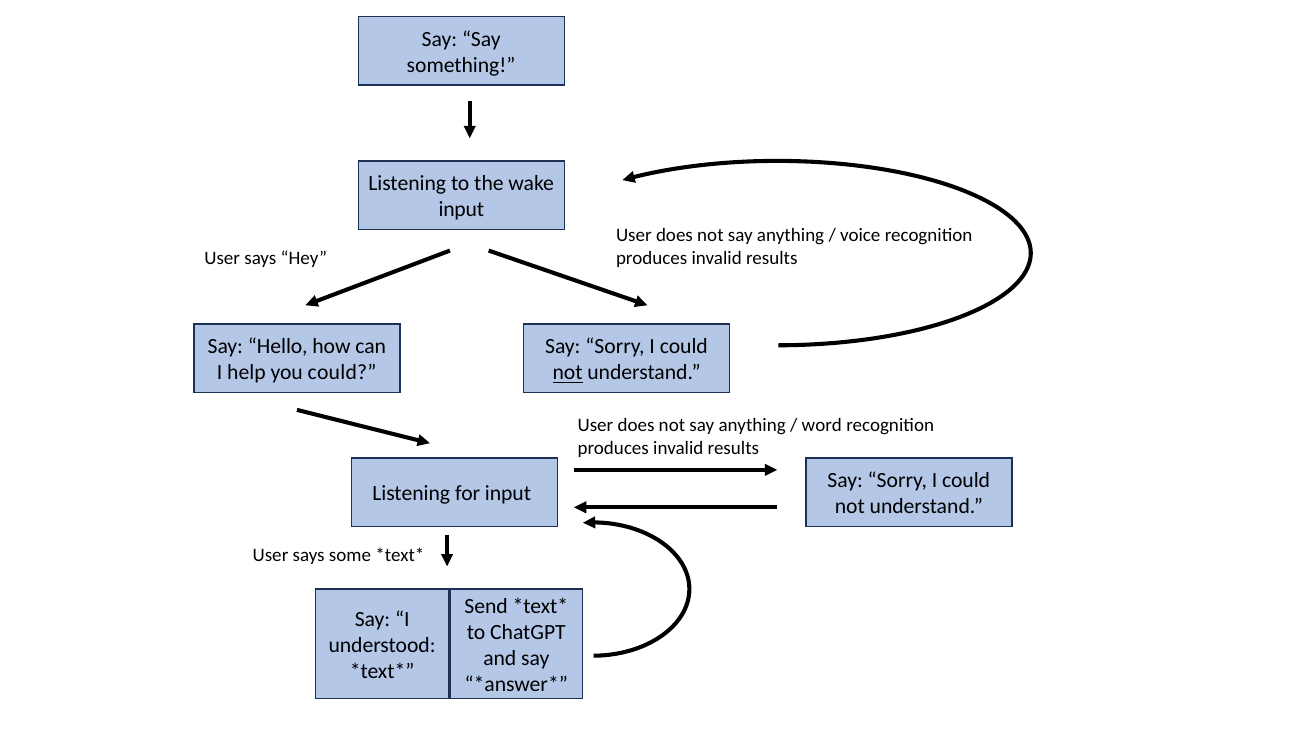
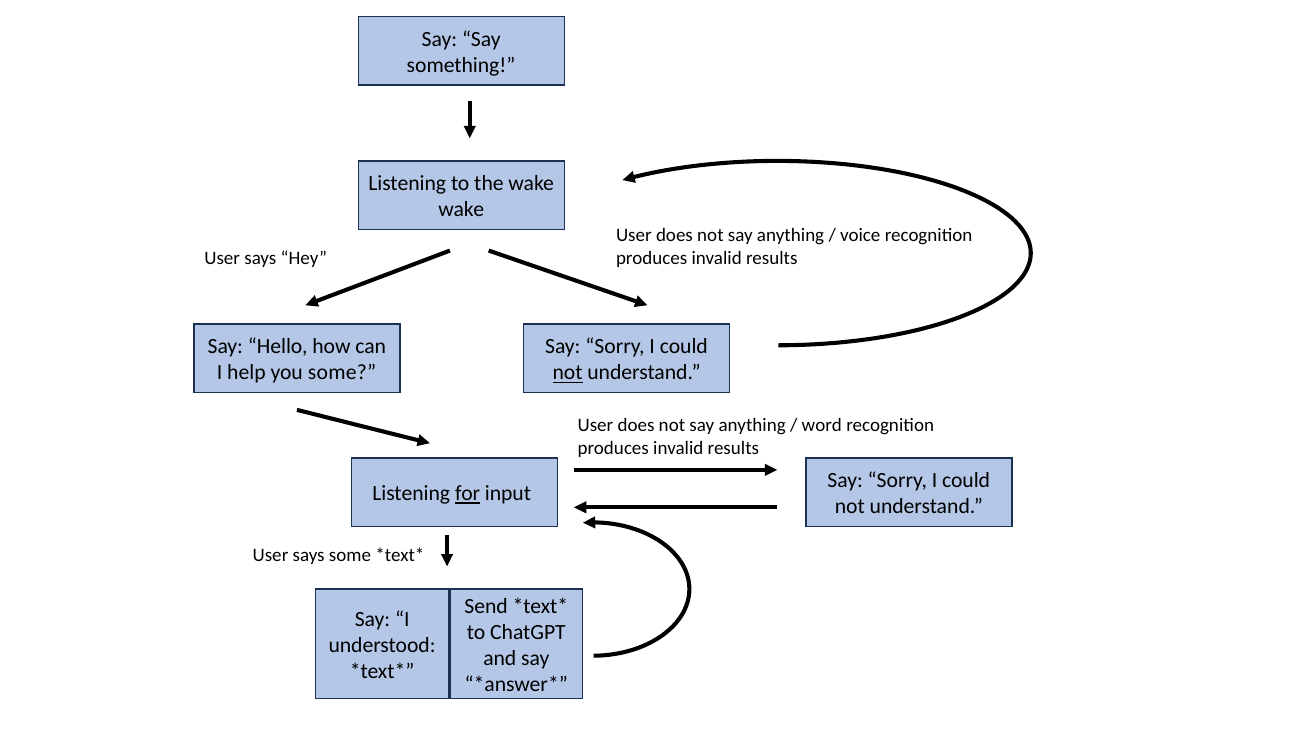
input: input -> wake (461, 210)
you could: could -> some (342, 373)
for underline: none -> present (468, 494)
